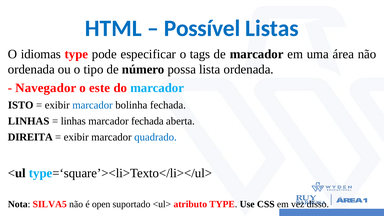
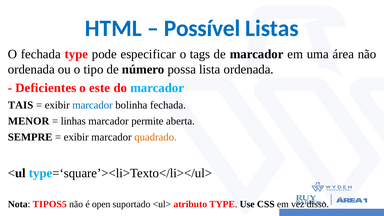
O idiomas: idiomas -> fechada (41, 54)
Navegador: Navegador -> Deficientes (46, 88)
ISTO: ISTO -> TAIS (21, 105)
LINHAS: LINHAS -> MENOR (29, 121)
marcador fechada: fechada -> permite (147, 121)
DIREITA: DIREITA -> SEMPRE (30, 137)
quadrado colour: blue -> orange (156, 137)
SILVA5: SILVA5 -> TIPOS5 (50, 204)
